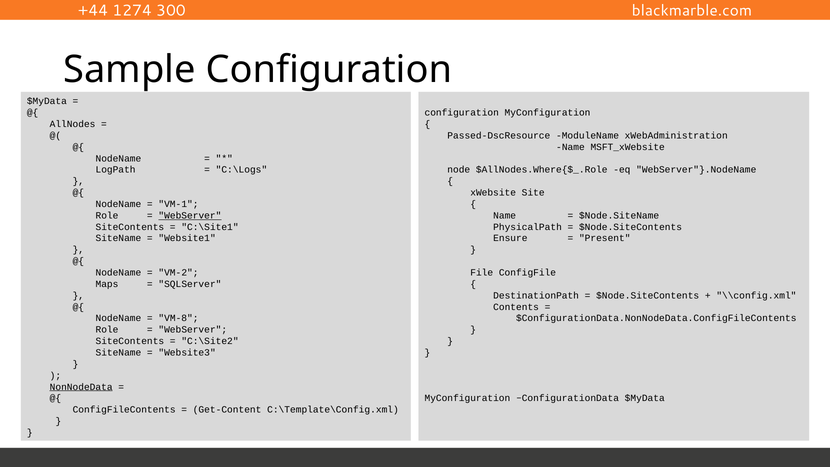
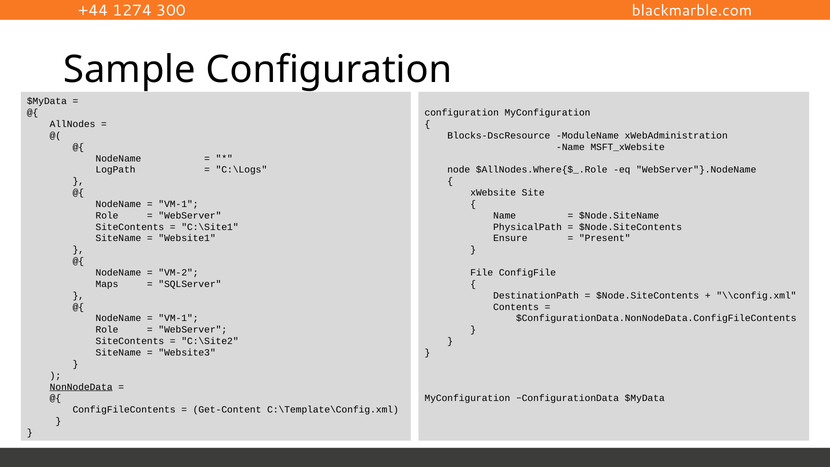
Passed-DscResource: Passed-DscResource -> Blocks-DscResource (499, 136)
WebServer underline: present -> none (190, 215)
VM-8: VM-8 -> VM-1 (178, 318)
